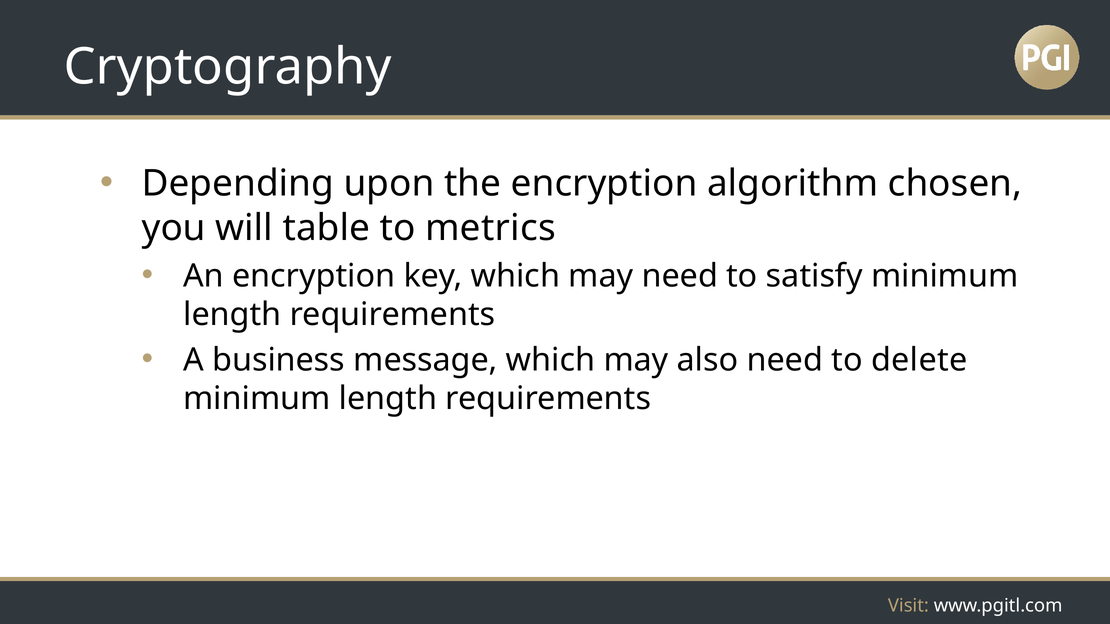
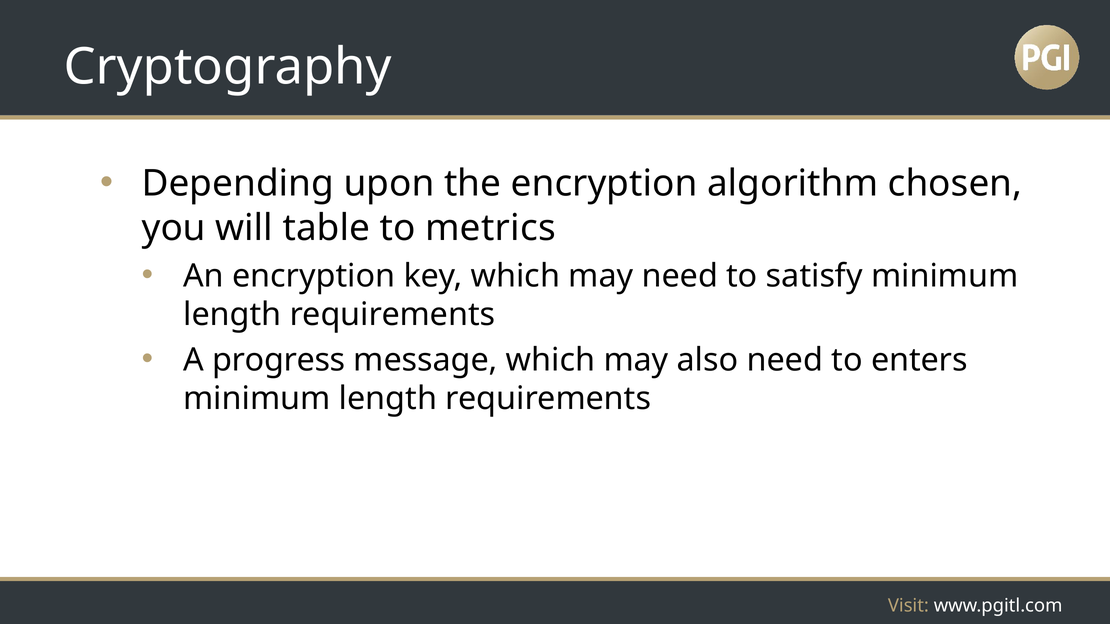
business: business -> progress (279, 360)
delete: delete -> enters (919, 360)
